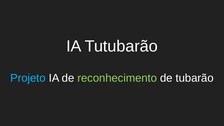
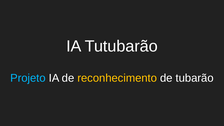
reconhecimento colour: light green -> yellow (117, 78)
